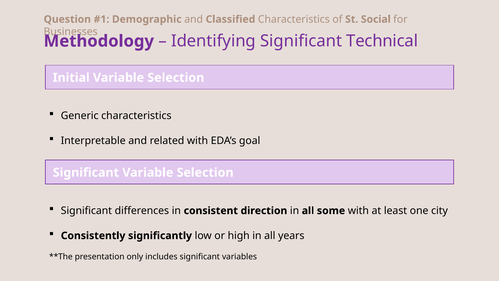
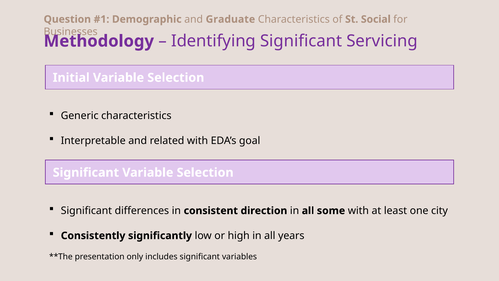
Classified: Classified -> Graduate (230, 19)
Technical: Technical -> Servicing (382, 41)
